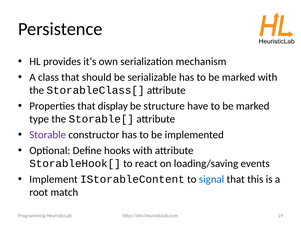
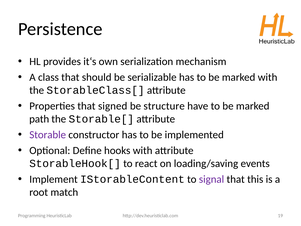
display: display -> signed (113, 106)
type: type -> path (39, 119)
signal colour: blue -> purple (212, 179)
